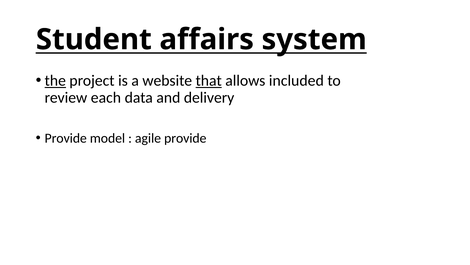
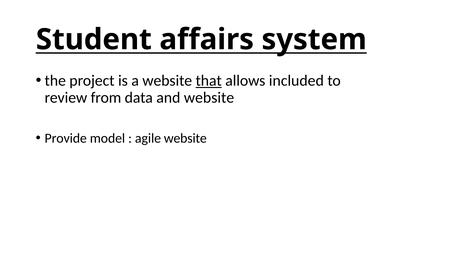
the underline: present -> none (55, 81)
each: each -> from (106, 97)
and delivery: delivery -> website (209, 97)
agile provide: provide -> website (185, 138)
